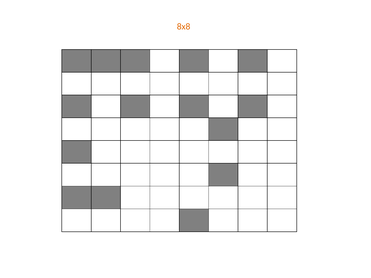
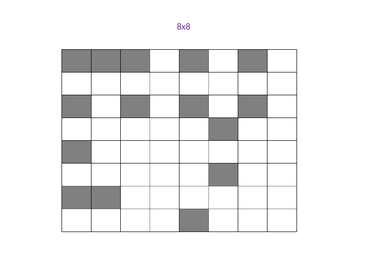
8x8 colour: orange -> purple (184, 27)
